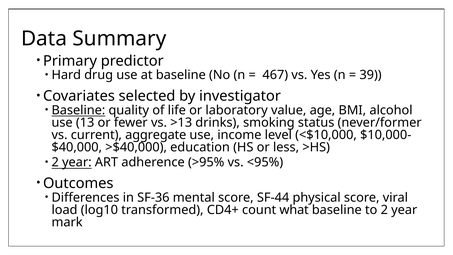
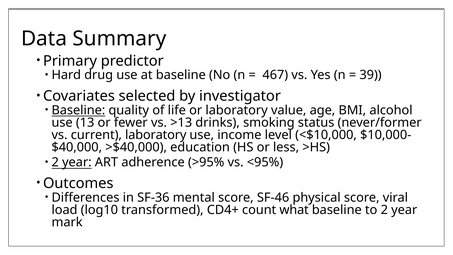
current aggregate: aggregate -> laboratory (156, 135)
SF-44: SF-44 -> SF-46 (273, 197)
